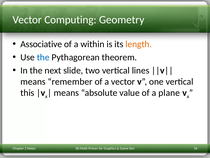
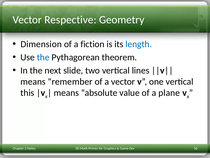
Computing: Computing -> Respective (70, 20)
Associative: Associative -> Dimension (41, 44)
within: within -> fiction (92, 44)
length colour: orange -> blue (139, 44)
